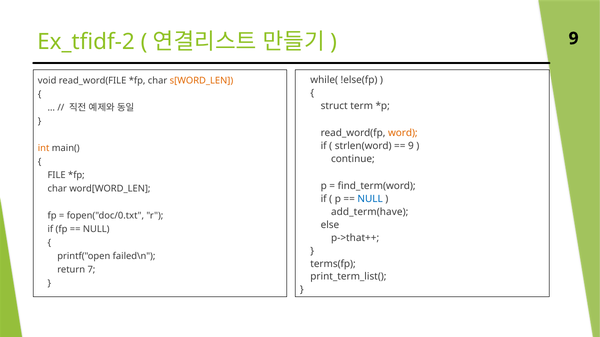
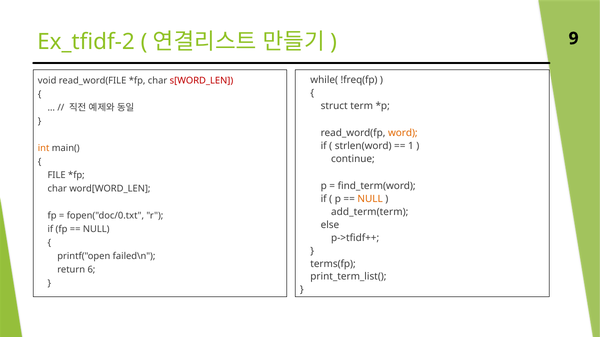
!else(fp: !else(fp -> !freq(fp (359, 80)
s[WORD_LEN colour: orange -> red (201, 81)
9: 9 -> 1 (411, 146)
NULL colour: blue -> orange (370, 199)
add_term(have: add_term(have -> add_term(term (370, 212)
p->that++: p->that++ -> p->tfidf++ (355, 238)
7: 7 -> 6 (91, 270)
